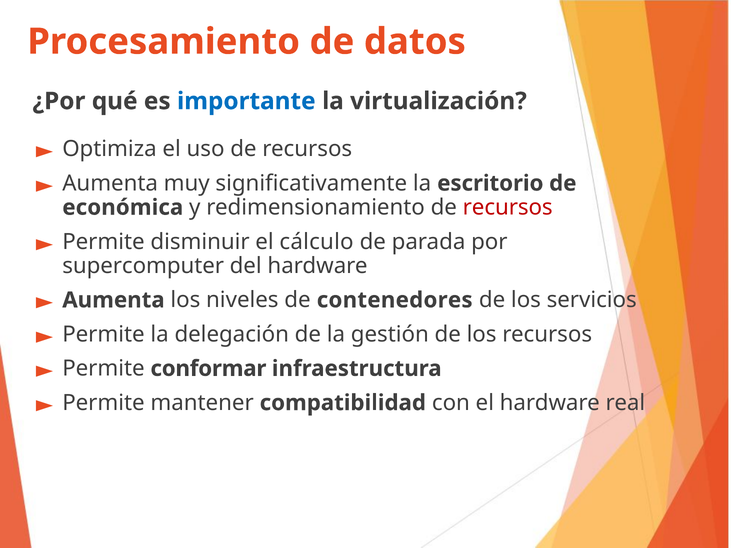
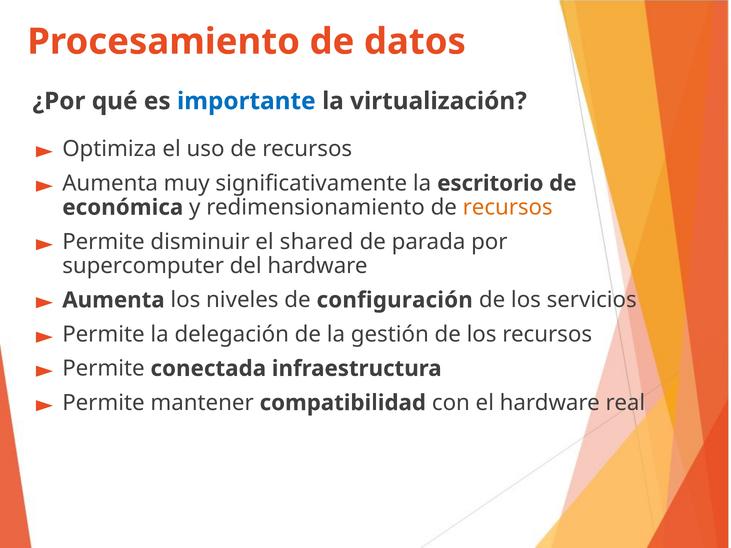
recursos colour: red -> orange (508, 207)
cálculo: cálculo -> shared (317, 242)
contenedores: contenedores -> configuración (395, 300)
conformar: conformar -> conectada (208, 369)
